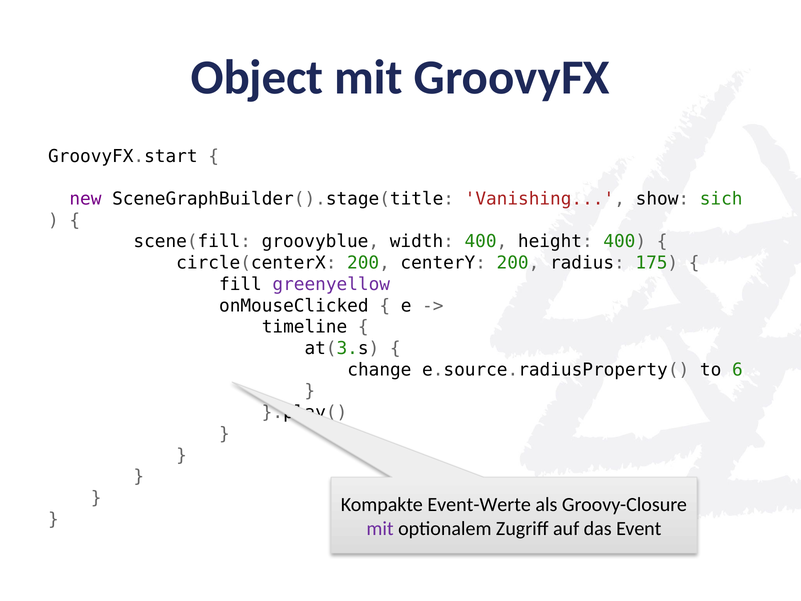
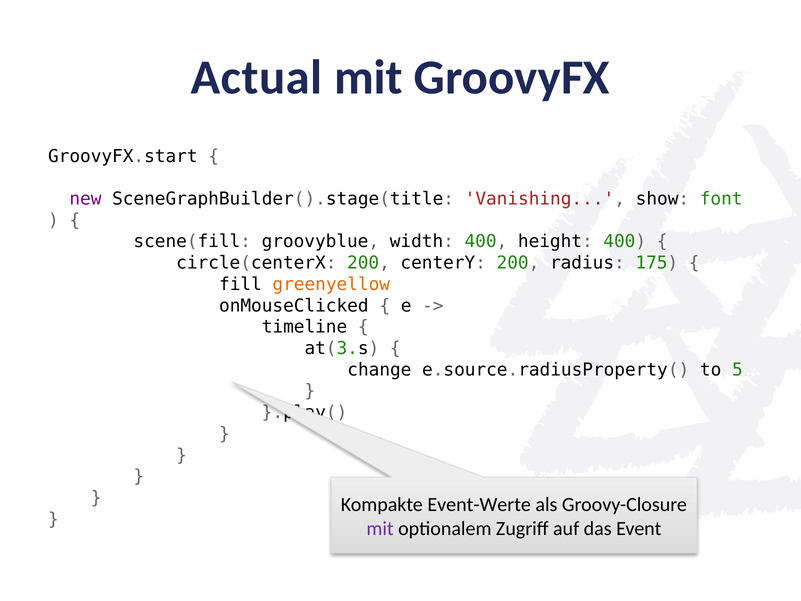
Object: Object -> Actual (257, 78)
sich: sich -> font (721, 199)
greenyellow colour: purple -> orange (331, 284)
6: 6 -> 5 (737, 370)
